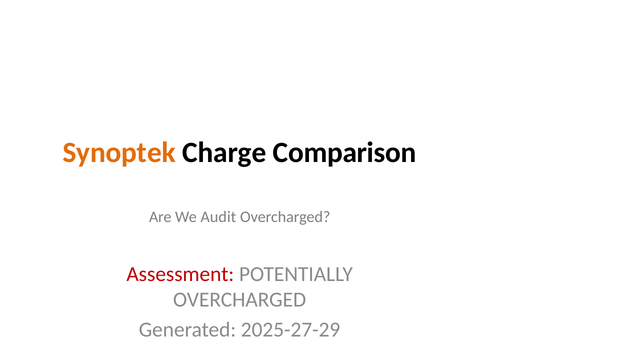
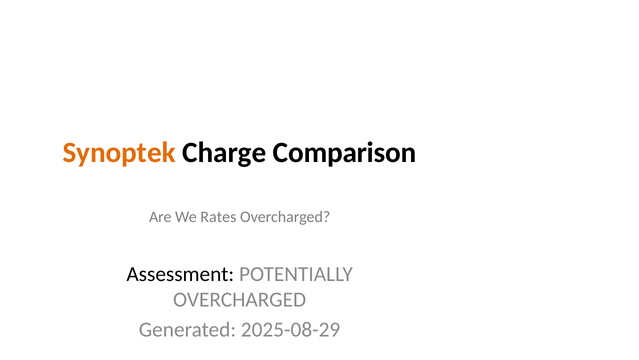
Audit: Audit -> Rates (218, 217)
Assessment colour: red -> black (180, 274)
2025-27-29: 2025-27-29 -> 2025-08-29 (291, 329)
